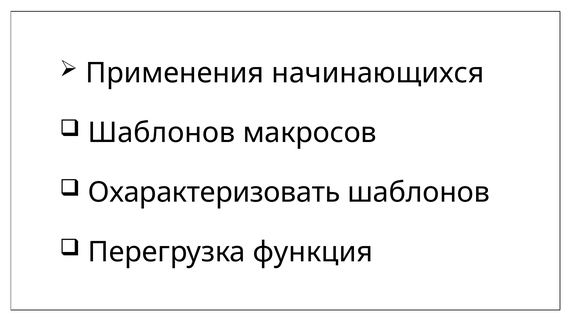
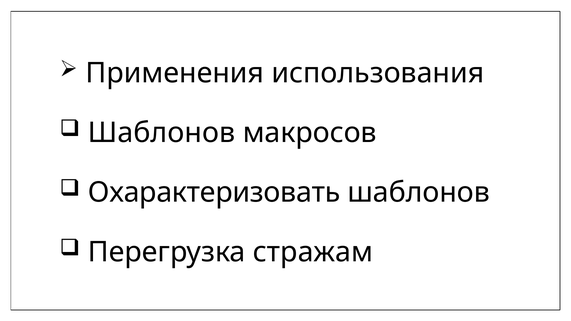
начинающихся: начинающихся -> использования (378, 73)
функция: функция -> стражам (313, 252)
